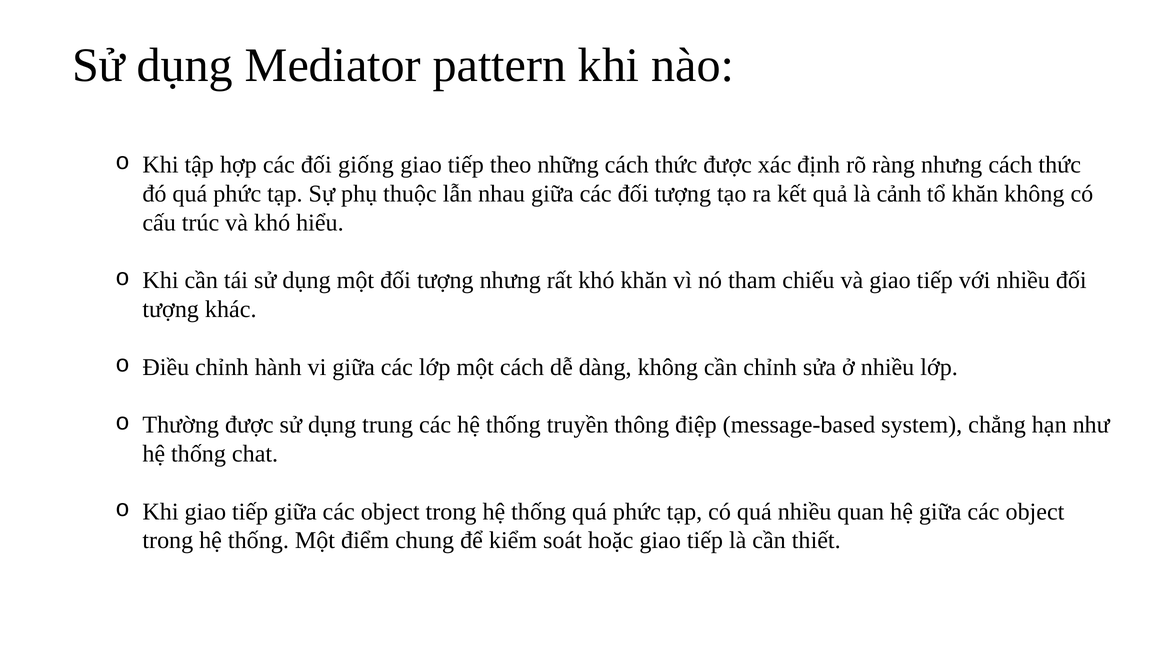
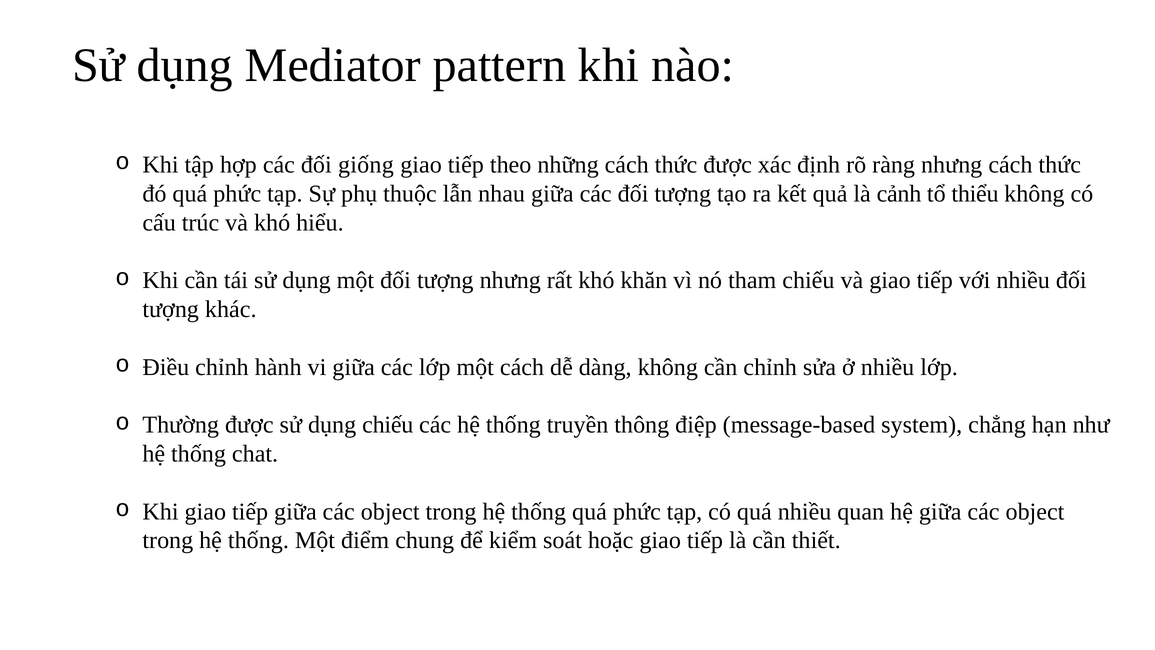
tổ khăn: khăn -> thiểu (975, 194)
dụng trung: trung -> chiếu (388, 425)
